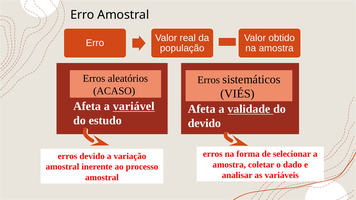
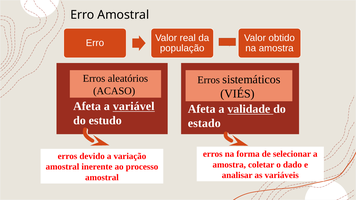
devido: devido -> estado (204, 123)
